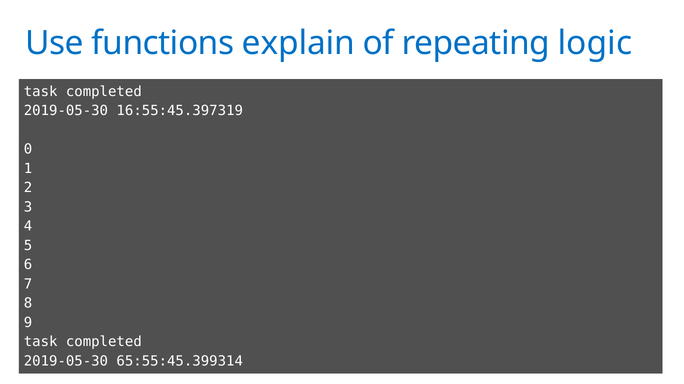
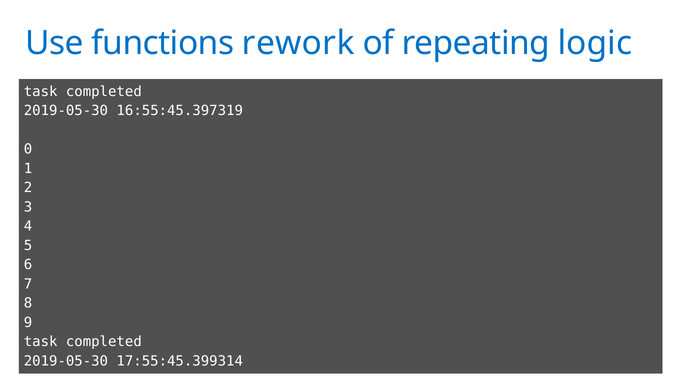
explain: explain -> rework (298, 43)
65:55:45.399314: 65:55:45.399314 -> 17:55:45.399314 (180, 362)
